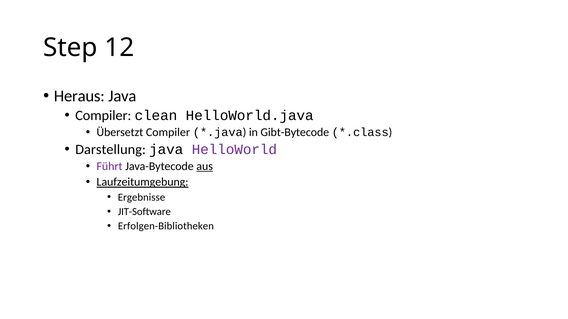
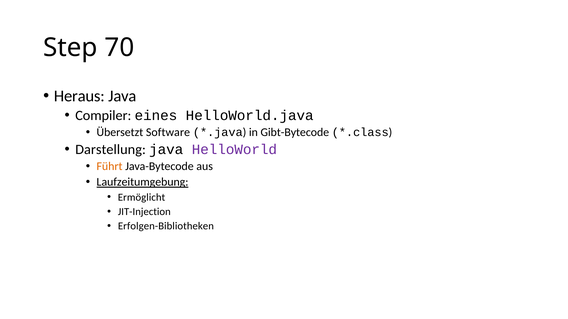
12: 12 -> 70 (119, 48)
clean: clean -> eines (156, 116)
Übersetzt Compiler: Compiler -> Software (168, 133)
Führt colour: purple -> orange (110, 167)
aus underline: present -> none (205, 167)
Ergebnisse: Ergebnisse -> Ermöglicht (142, 197)
JIT-Software: JIT-Software -> JIT-Injection (144, 212)
